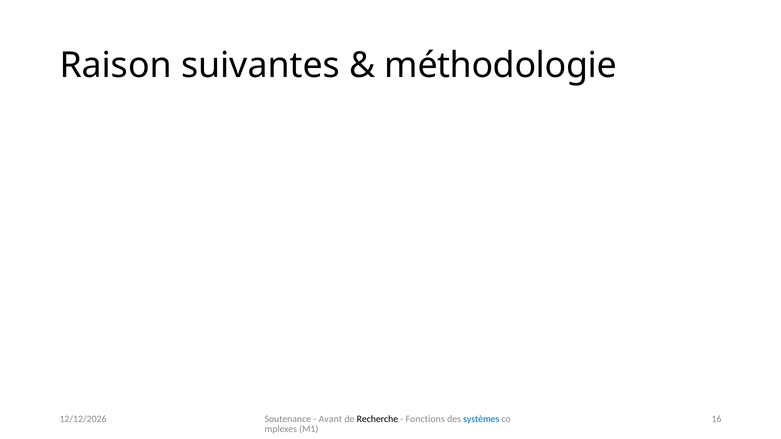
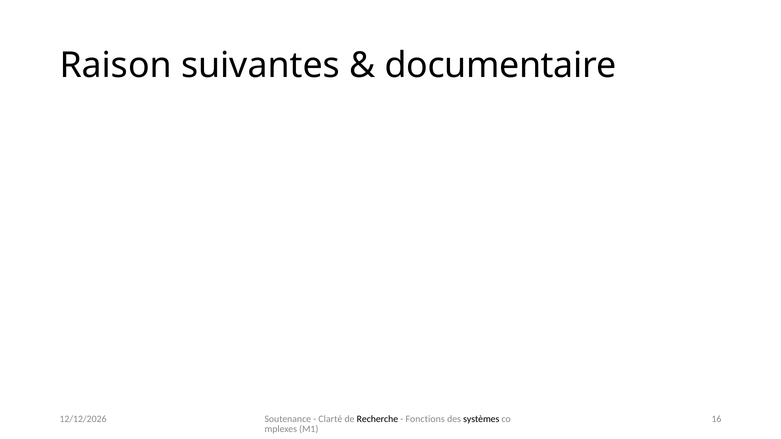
méthodologie: méthodologie -> documentaire (501, 66)
Avant: Avant -> Clarté (330, 419)
systèmes colour: blue -> black (481, 419)
